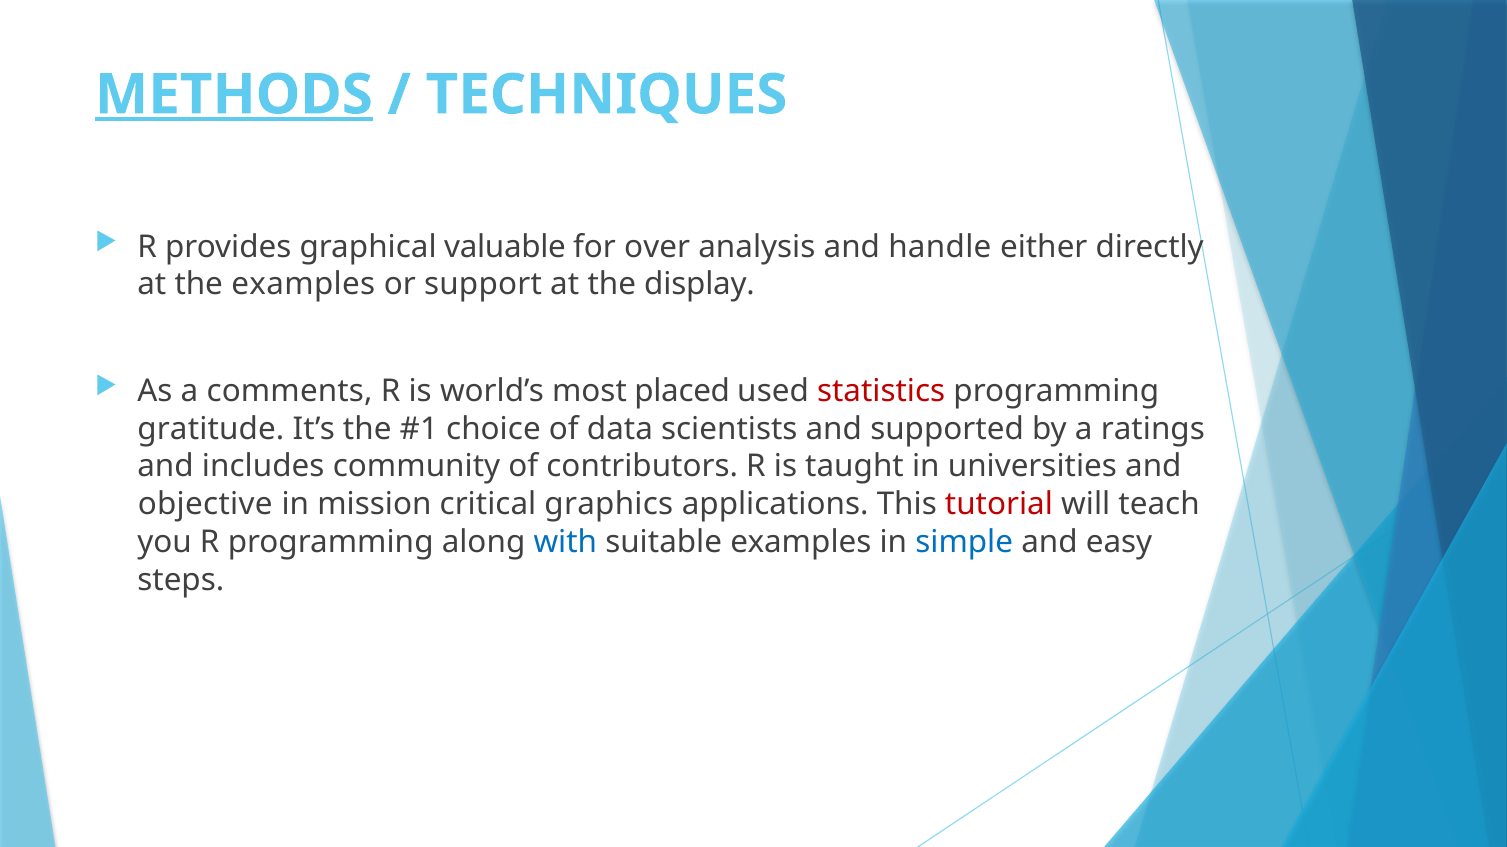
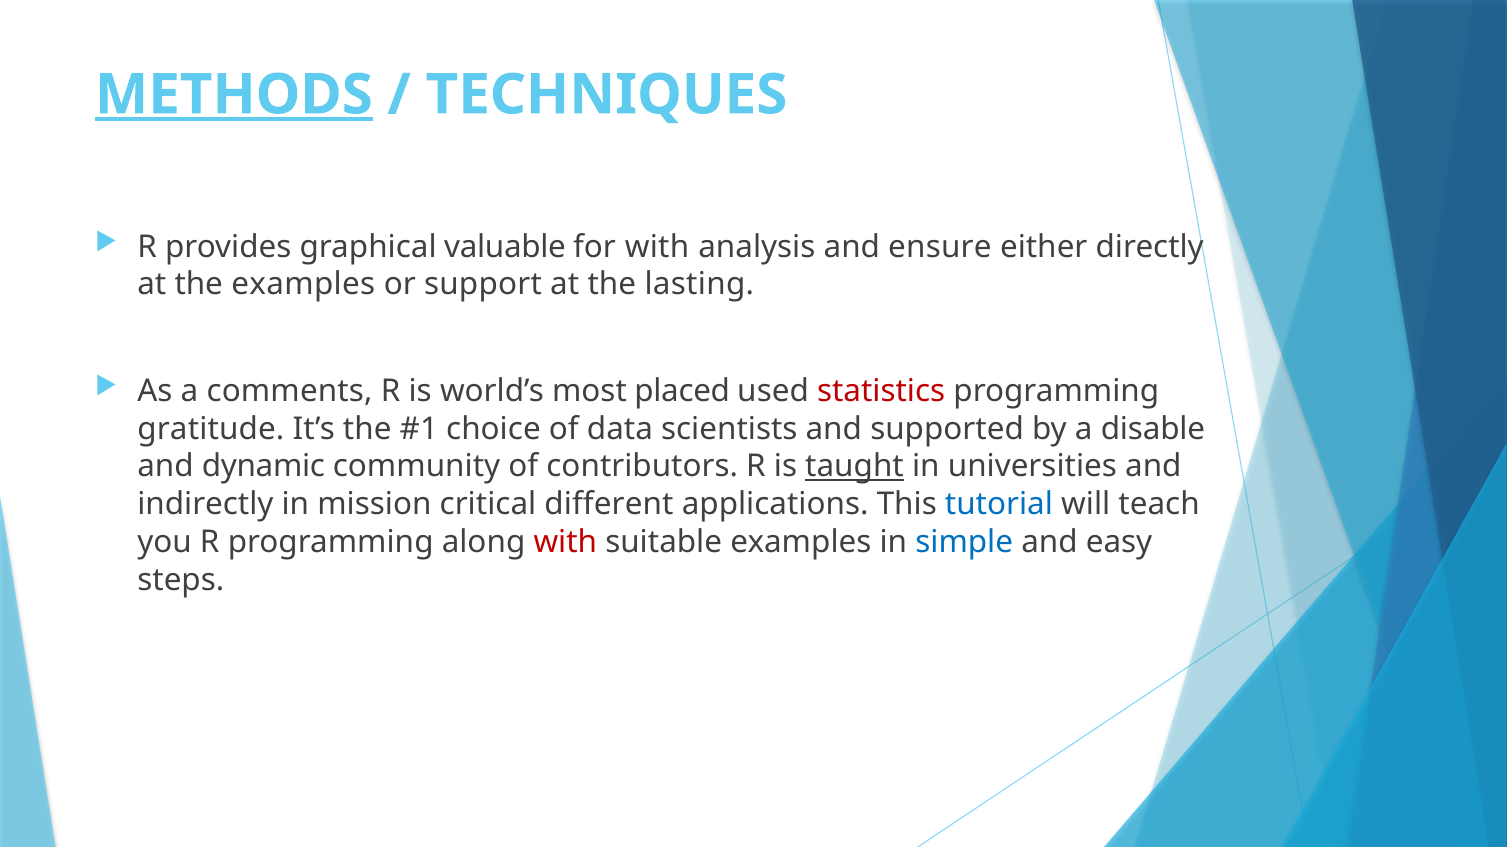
for over: over -> with (657, 247)
handle: handle -> ensure (940, 247)
display: display -> lasting (699, 285)
ratings: ratings -> disable (1153, 429)
includes: includes -> dynamic (263, 467)
taught underline: none -> present (855, 467)
objective: objective -> indirectly (205, 505)
graphics: graphics -> different (609, 505)
tutorial colour: red -> blue (999, 505)
with colour: blue -> red (565, 542)
